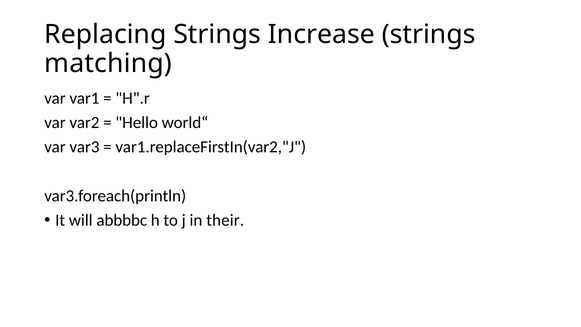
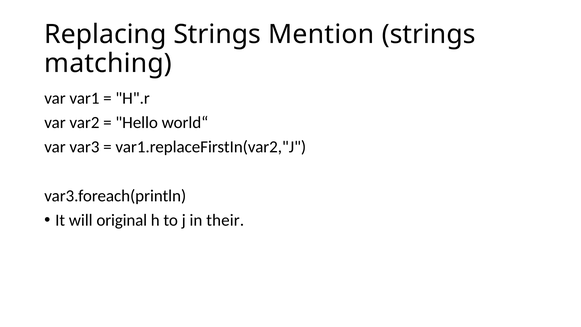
Increase: Increase -> Mention (321, 34)
abbbbc: abbbbc -> original (122, 220)
